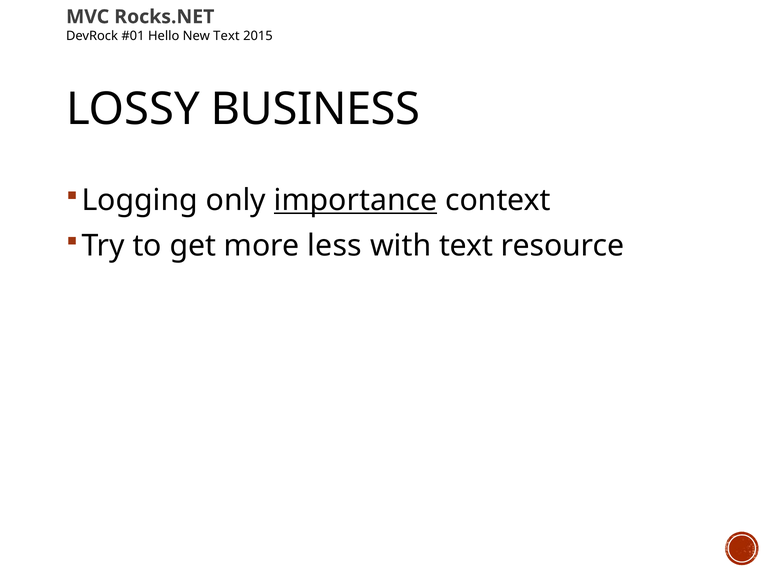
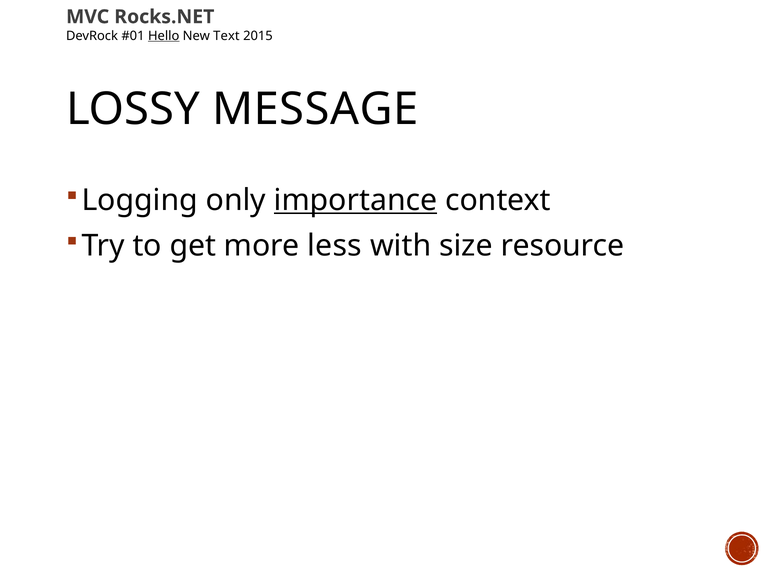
Hello underline: none -> present (164, 36)
BUSINESS: BUSINESS -> MESSAGE (315, 109)
with text: text -> size (466, 246)
